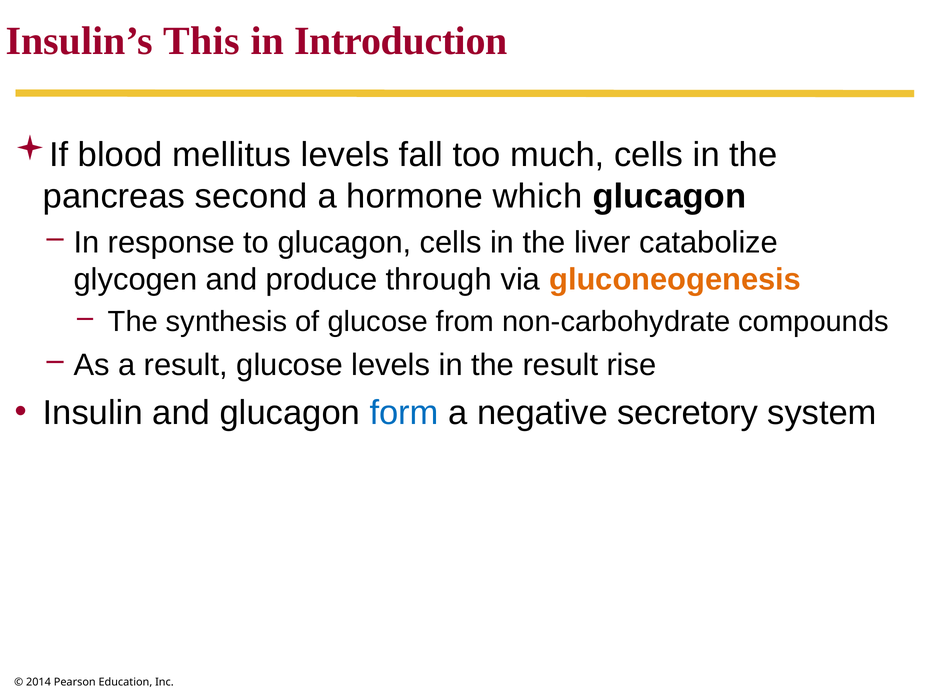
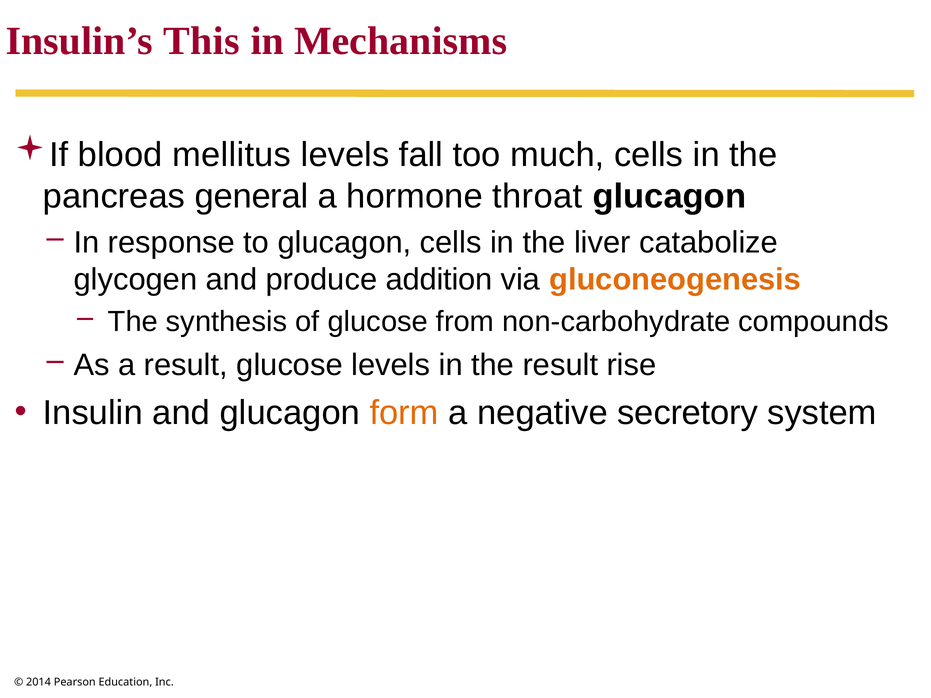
Introduction: Introduction -> Mechanisms (401, 41)
second: second -> general (251, 196)
which: which -> throat (537, 196)
through: through -> addition (439, 280)
form colour: blue -> orange (404, 413)
